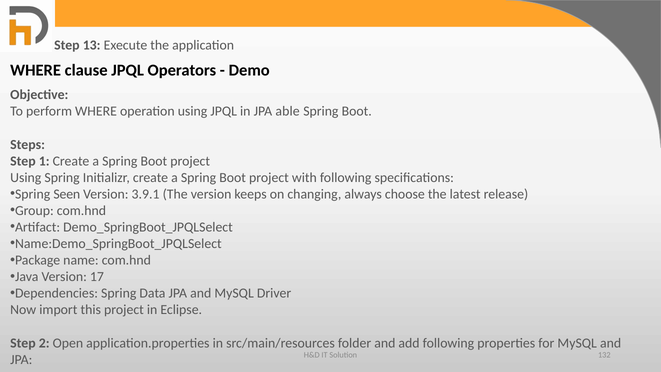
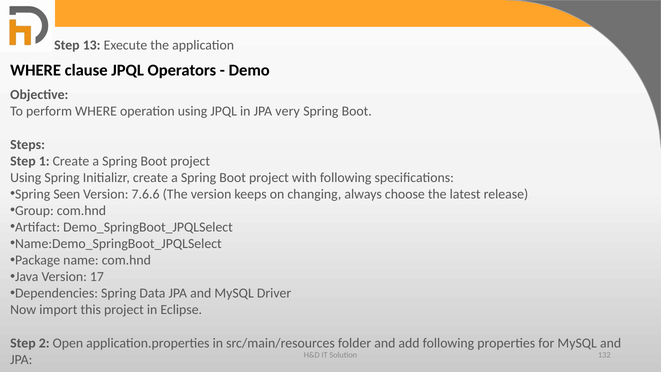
able: able -> very (288, 111)
3.9.1: 3.9.1 -> 7.6.6 (146, 194)
